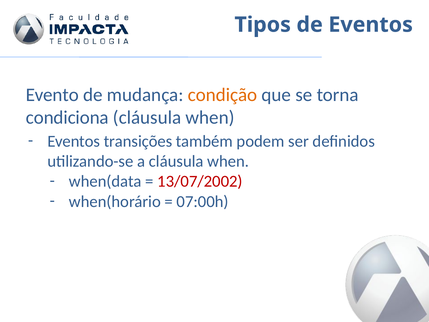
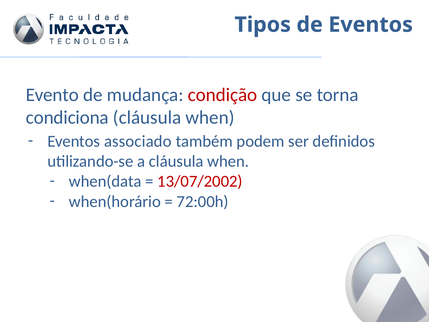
condição colour: orange -> red (223, 95)
transições: transições -> associado (138, 141)
07:00h: 07:00h -> 72:00h (203, 201)
